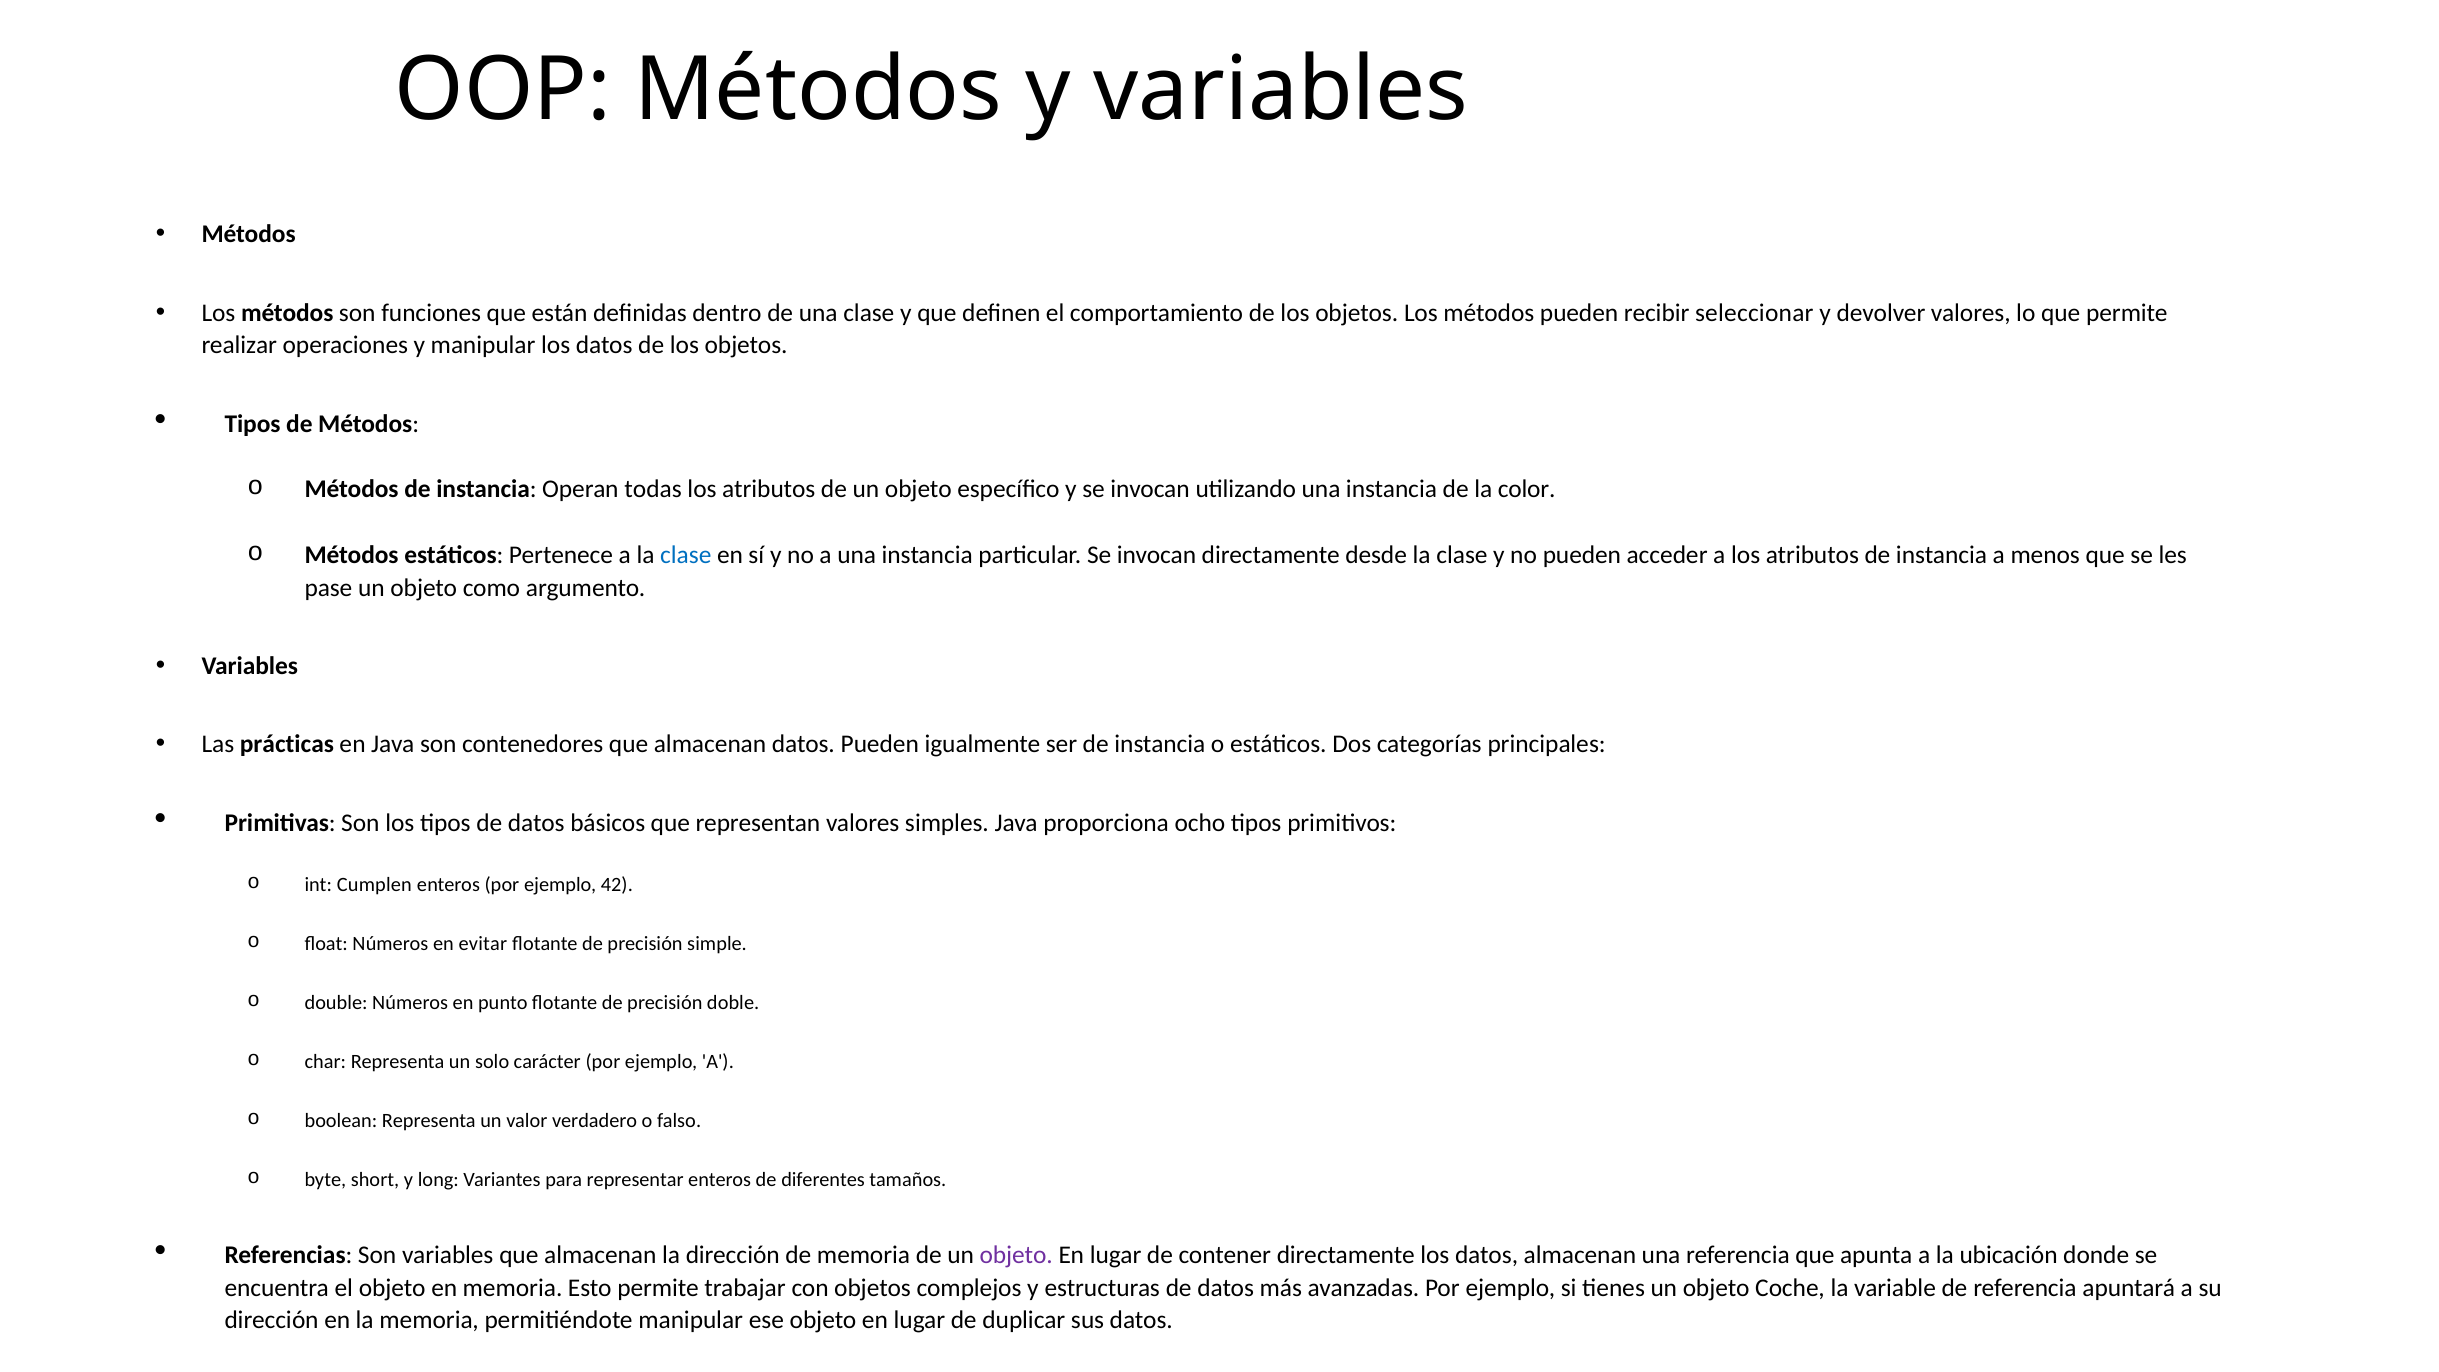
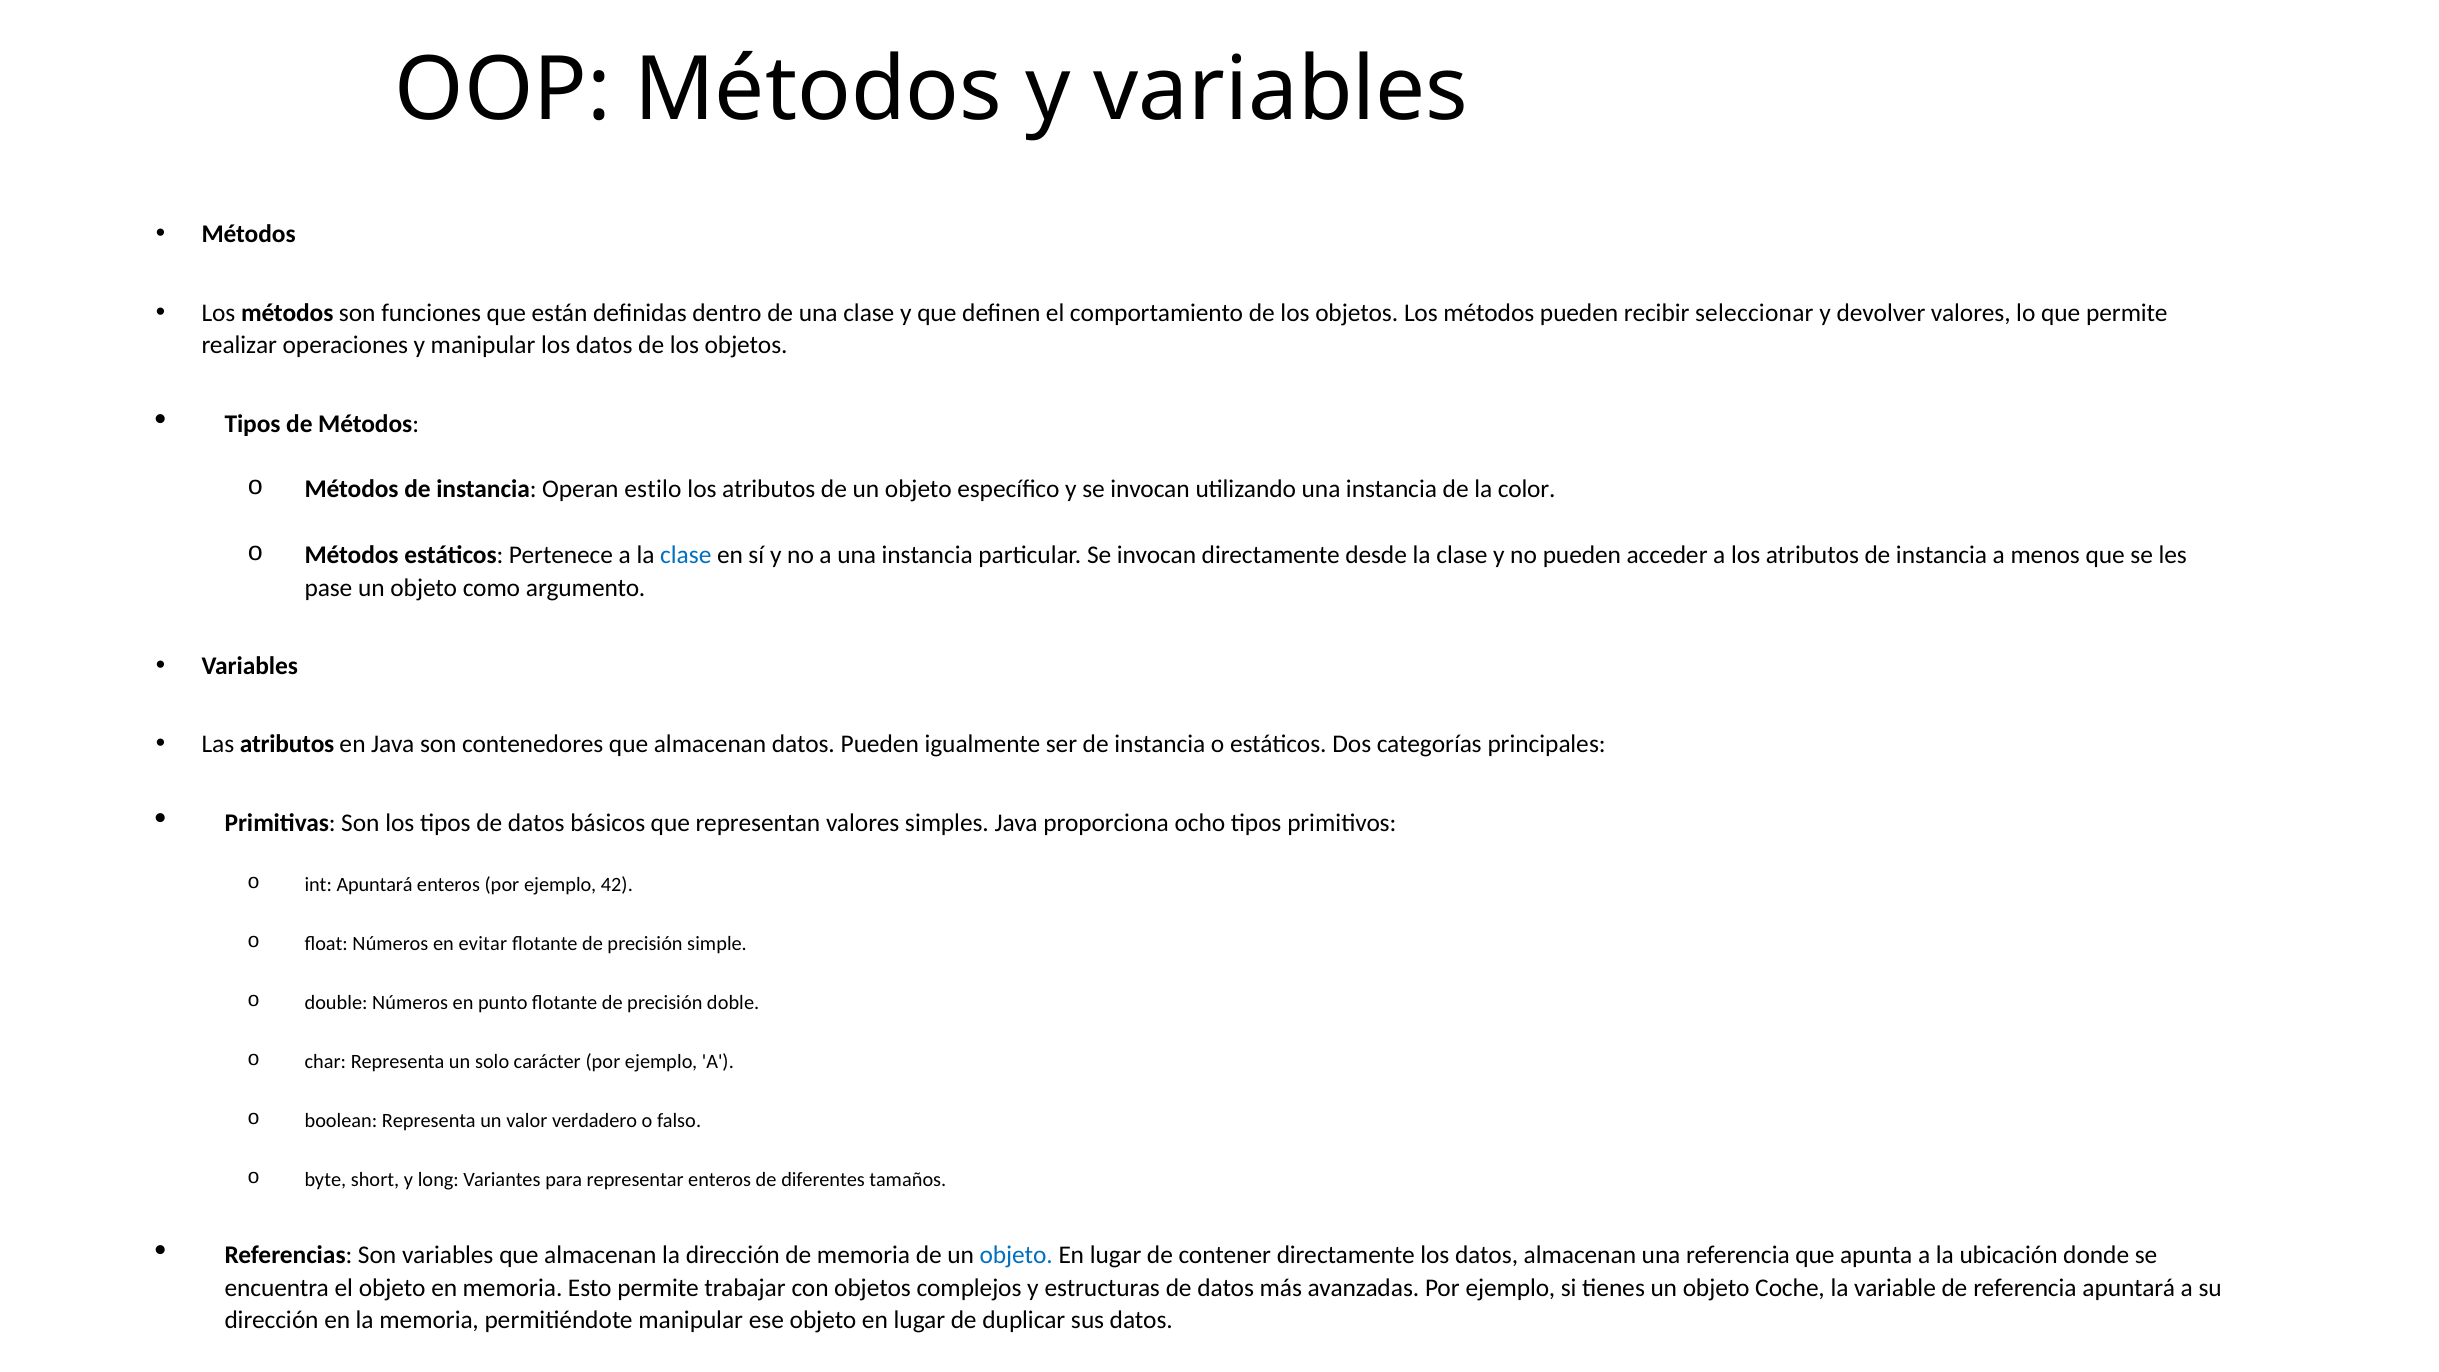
todas: todas -> estilo (653, 489)
Las prácticas: prácticas -> atributos (287, 744)
int Cumplen: Cumplen -> Apuntará (375, 885)
objeto colour: purple -> blue (1016, 1255)
